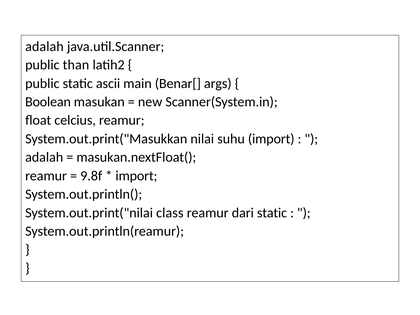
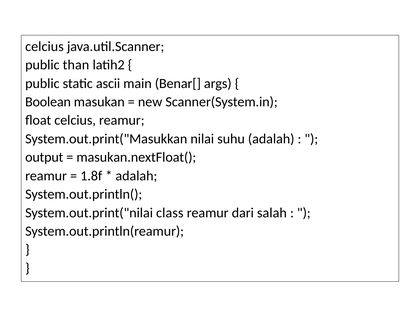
adalah: adalah -> celcius (44, 46)
suhu import: import -> adalah (271, 139)
adalah: adalah -> output (44, 157)
9.8f: 9.8f -> 1.8f (91, 176)
import: import -> adalah (136, 176)
dari static: static -> salah (272, 213)
